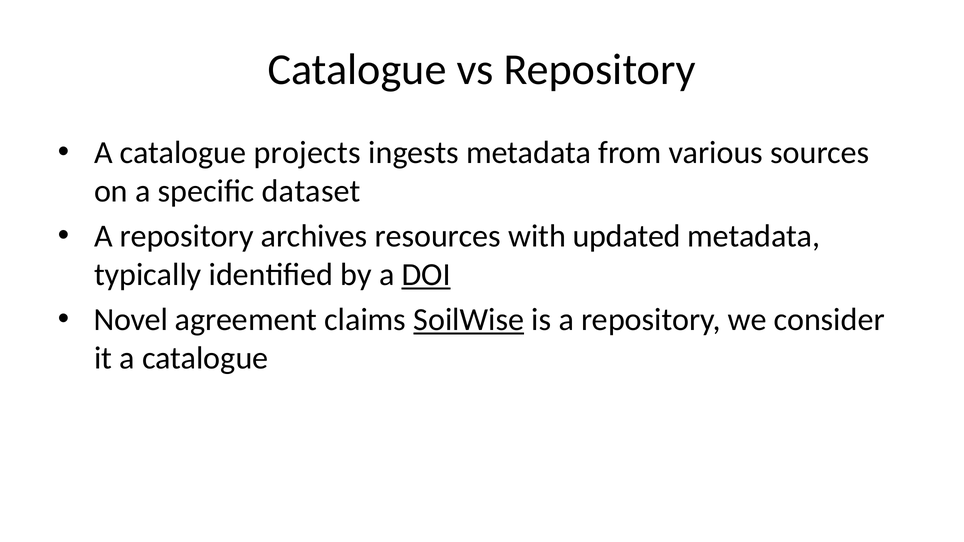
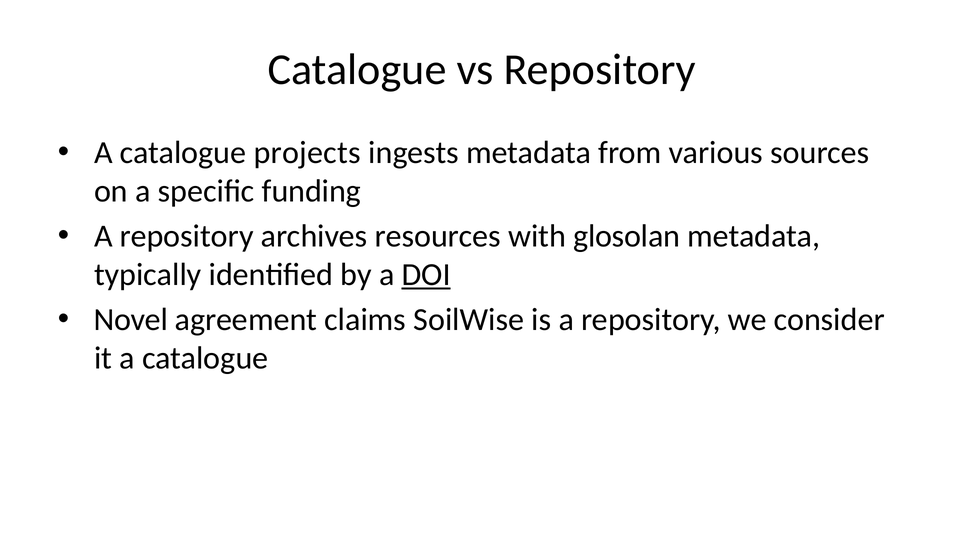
dataset: dataset -> funding (311, 191)
updated: updated -> glosolan (627, 236)
SoilWise underline: present -> none (469, 320)
